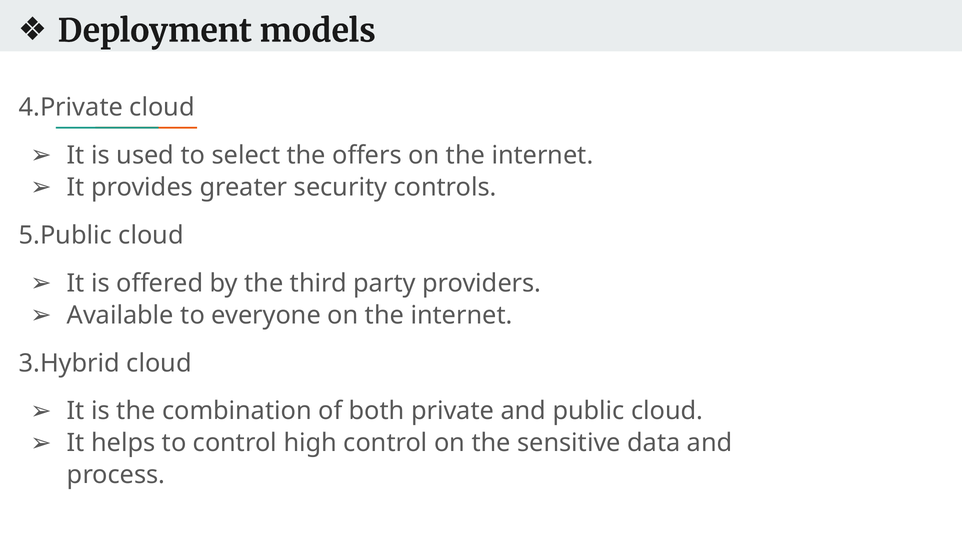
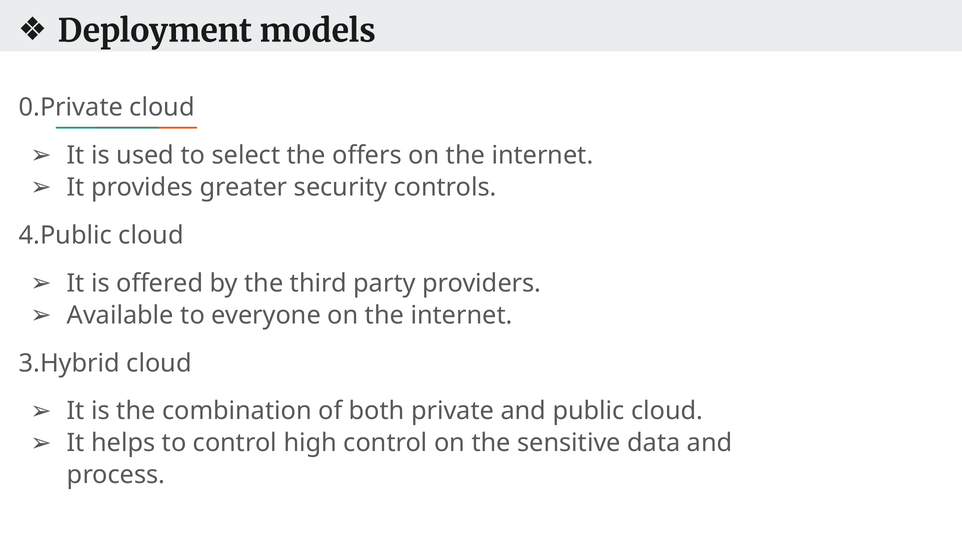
4.Private: 4.Private -> 0.Private (71, 107)
5.Public: 5.Public -> 4.Public (65, 235)
